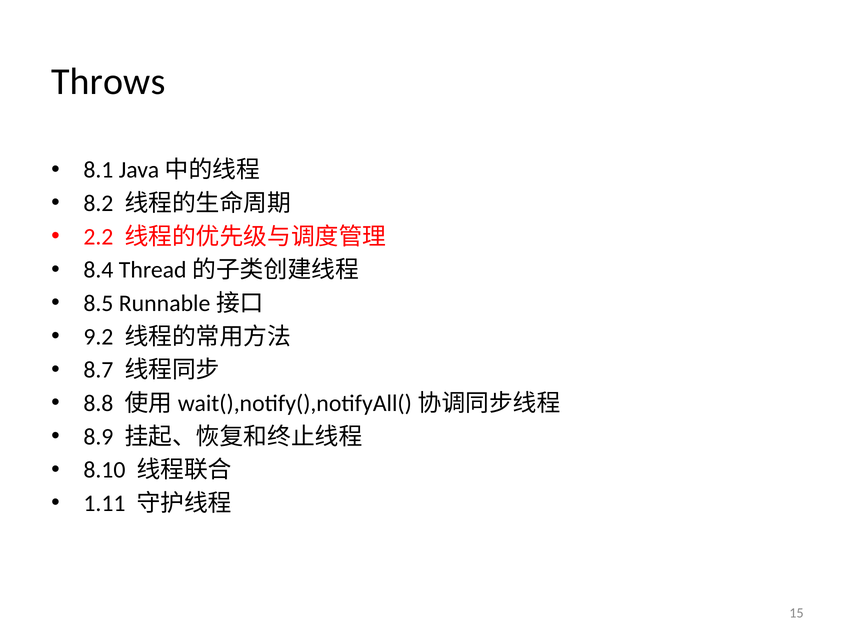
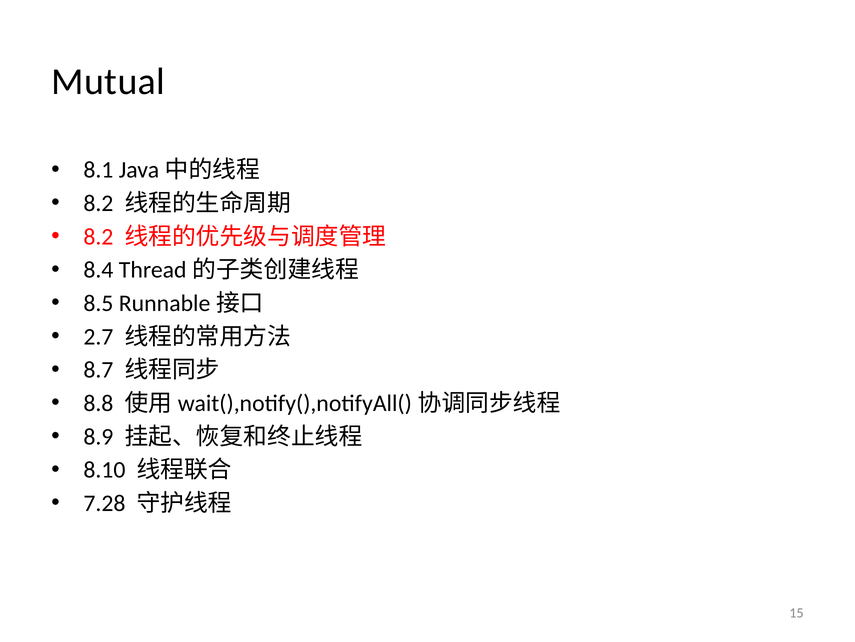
Throws: Throws -> Mutual (108, 82)
2.2: 2.2 -> 8.2 (98, 236)
9.2: 9.2 -> 2.7 (98, 336)
1.11: 1.11 -> 7.28 (104, 503)
